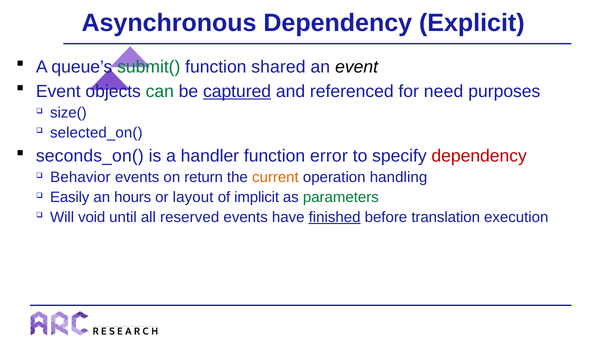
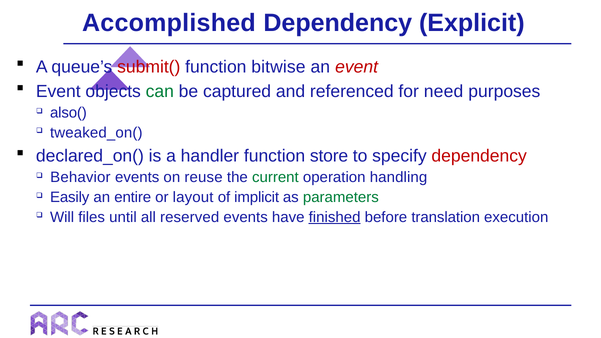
Asynchronous: Asynchronous -> Accomplished (169, 23)
submit( colour: green -> red (149, 67)
shared: shared -> bitwise (278, 67)
event colour: black -> red (357, 67)
captured underline: present -> none (237, 92)
size(: size( -> also( (68, 113)
selected_on(: selected_on( -> tweaked_on( (96, 133)
seconds_on(: seconds_on( -> declared_on( (90, 156)
error: error -> store (329, 156)
return: return -> reuse (204, 177)
current colour: orange -> green (275, 177)
hours: hours -> entire (133, 197)
void: void -> files (92, 217)
